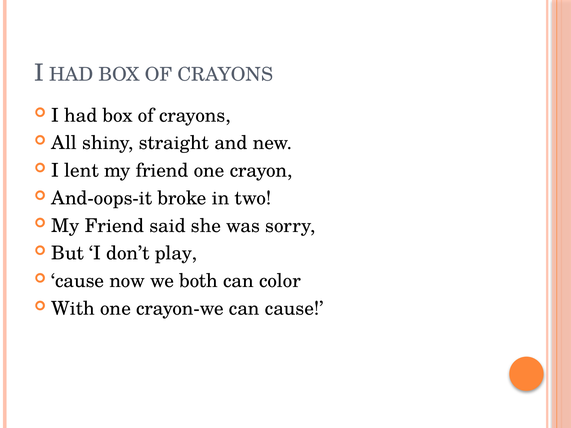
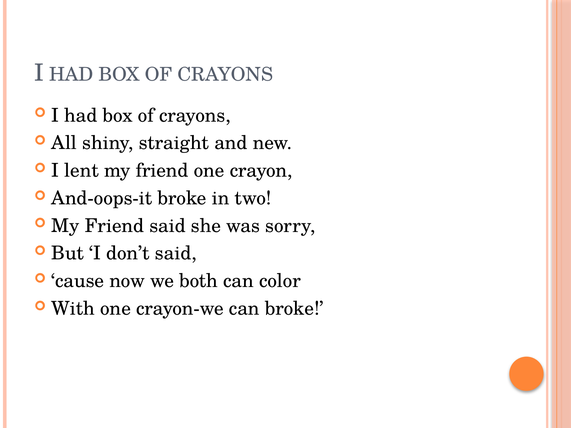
don’t play: play -> said (176, 254)
can cause: cause -> broke (294, 309)
